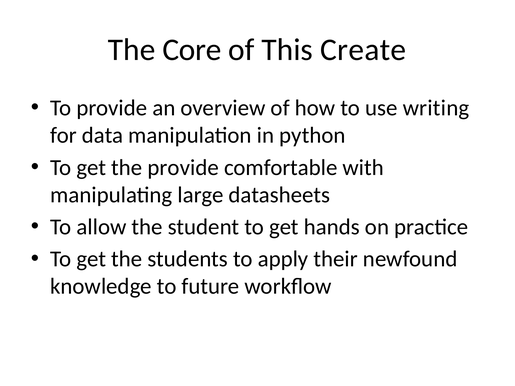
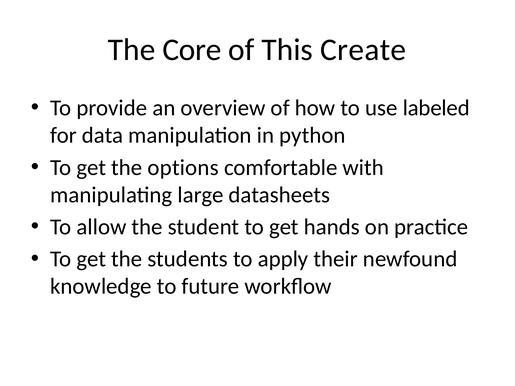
writing: writing -> labeled (436, 108)
the provide: provide -> options (183, 168)
